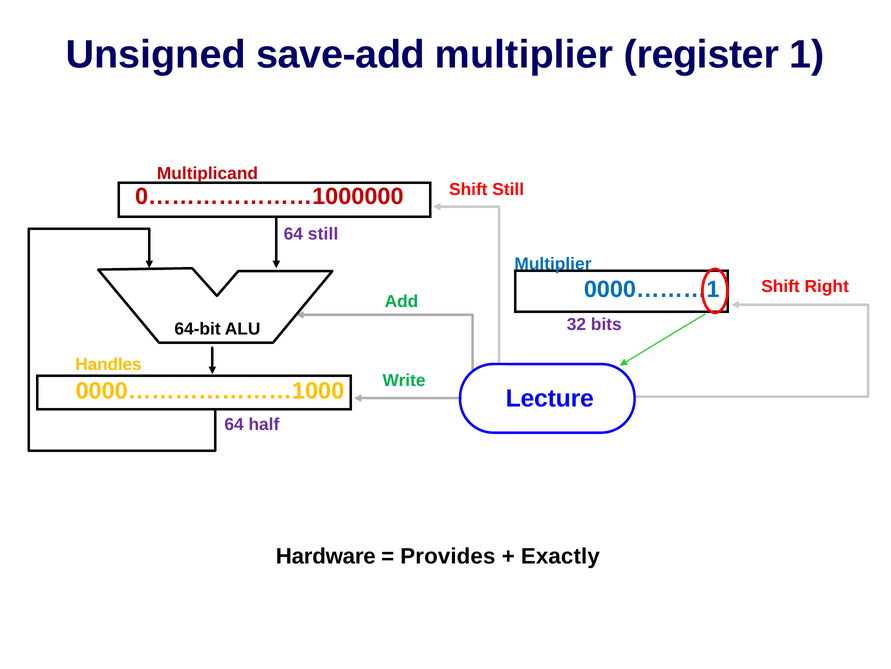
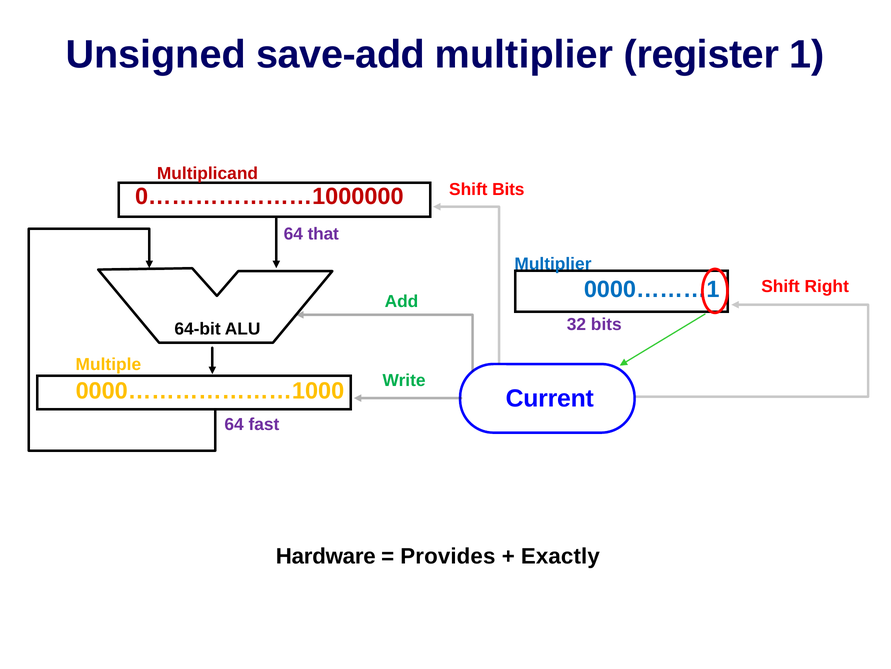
Shift Still: Still -> Bits (508, 189)
64 still: still -> that (323, 234)
Handles: Handles -> Multiple (108, 364)
Lecture: Lecture -> Current (550, 398)
half: half -> fast (264, 424)
